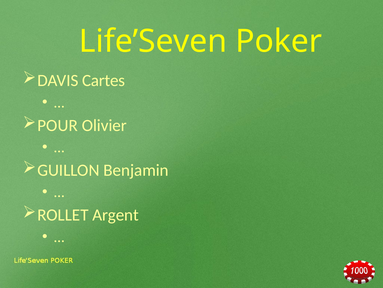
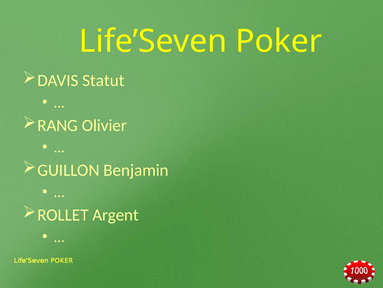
Cartes: Cartes -> Statut (103, 80)
POUR: POUR -> RANG (58, 125)
